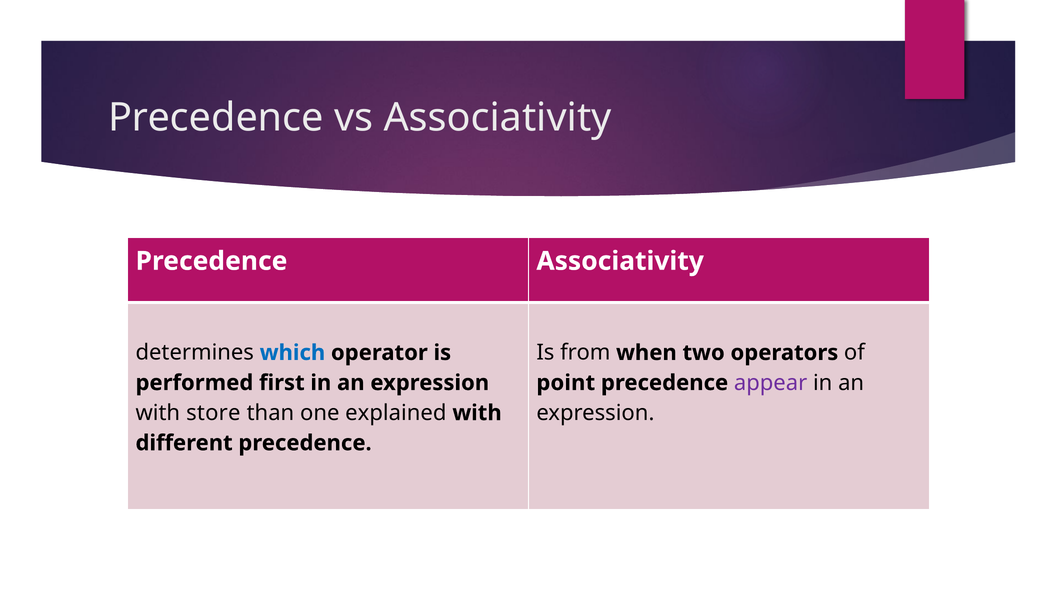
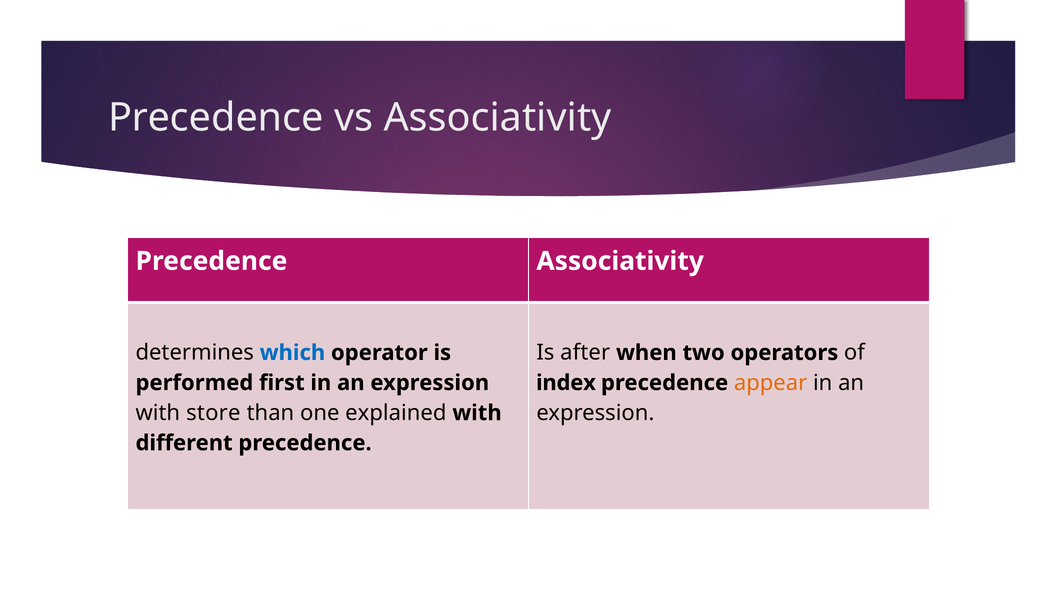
from: from -> after (585, 353)
point: point -> index (566, 383)
appear colour: purple -> orange (771, 383)
